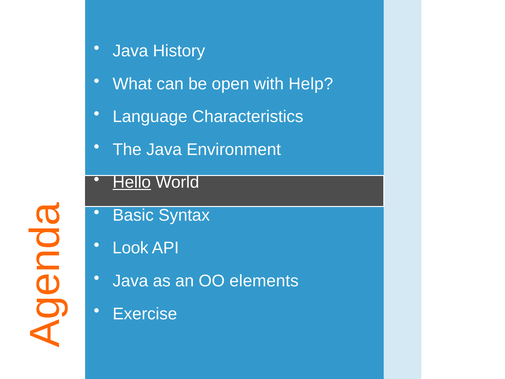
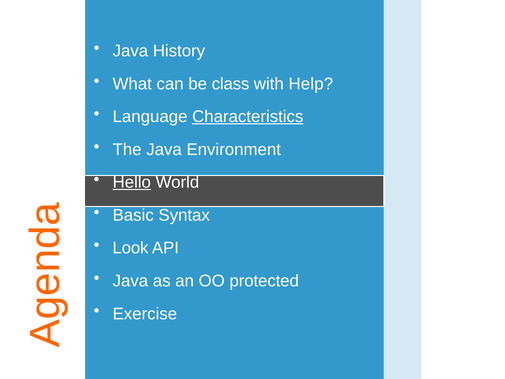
open: open -> class (231, 84)
Characteristics underline: none -> present (248, 117)
elements: elements -> protected (264, 281)
